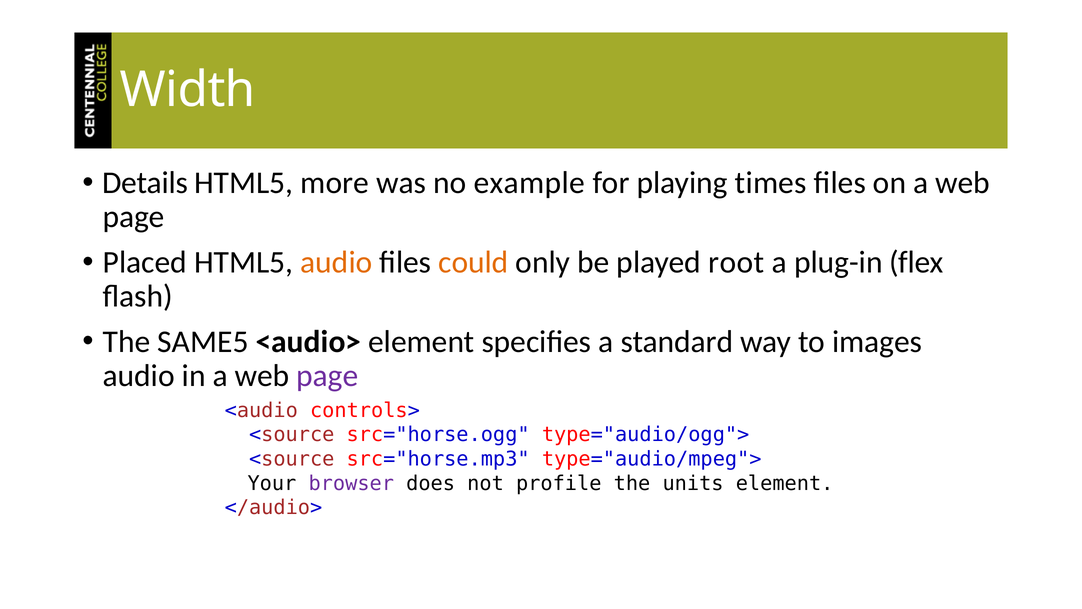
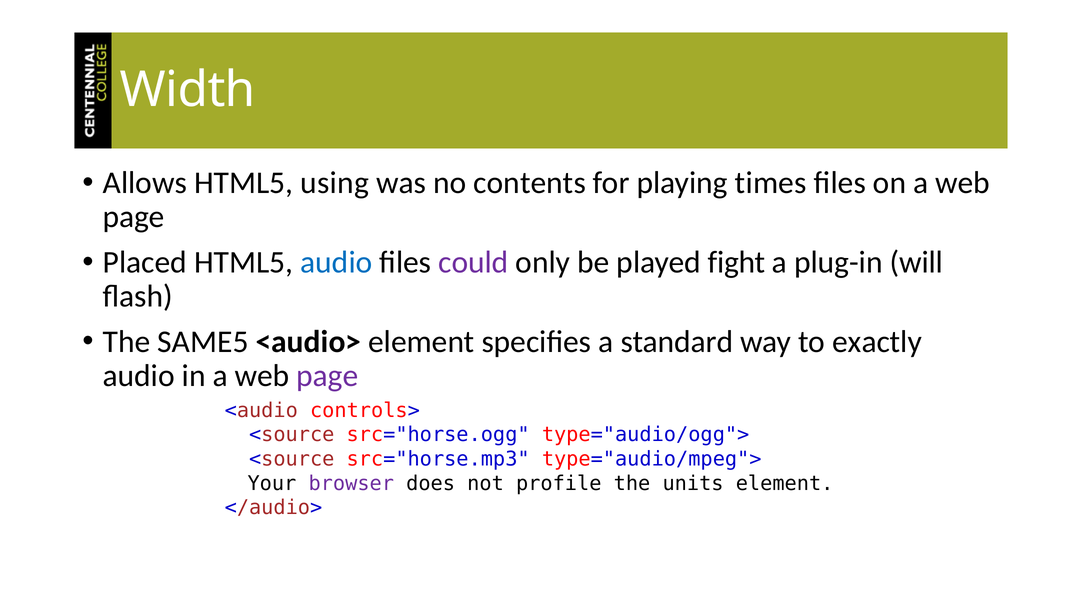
Details: Details -> Allows (145, 183)
more: more -> using (335, 183)
example: example -> contents (530, 183)
audio colour: orange -> blue (336, 262)
could colour: orange -> purple (473, 262)
root: root -> fight (737, 262)
flex: flex -> will (916, 262)
images: images -> exactly (877, 342)
